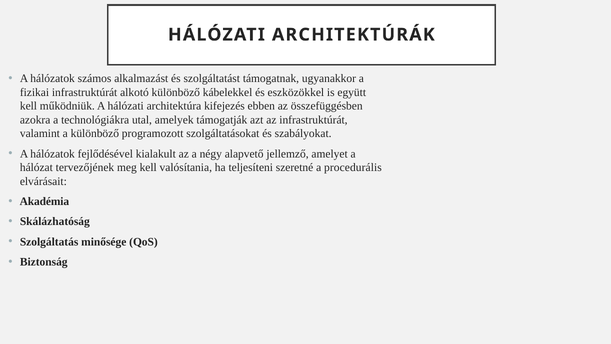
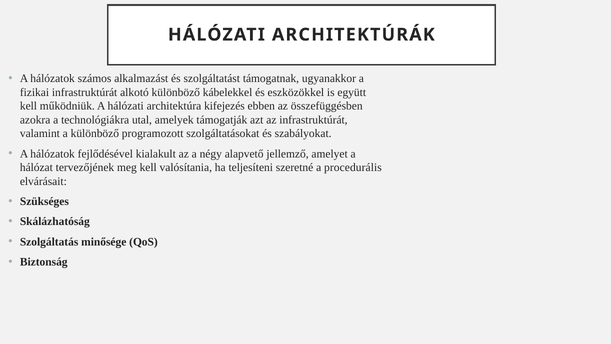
Akadémia: Akadémia -> Szükséges (44, 201)
